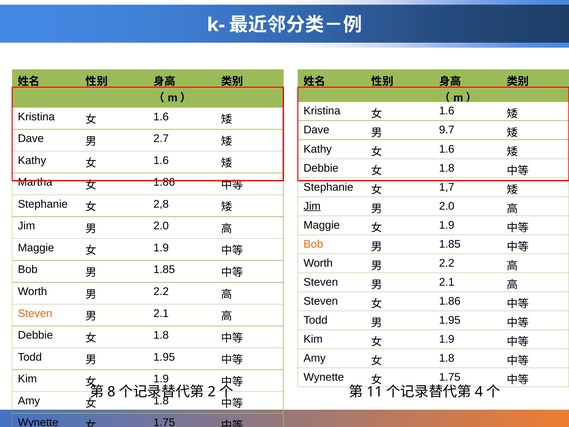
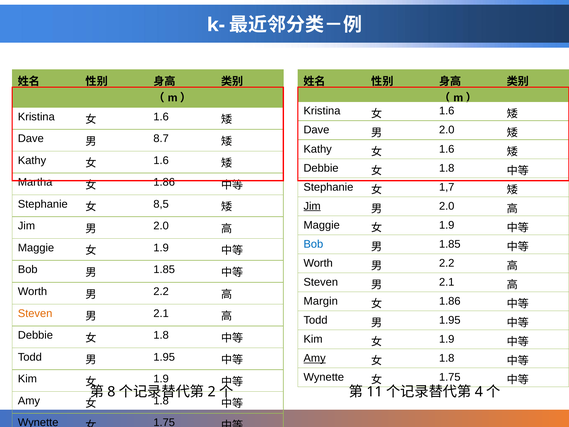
9.7: 9.7 -> 2.0 (447, 130)
2.7: 2.7 -> 8.7 (161, 138)
2,8: 2,8 -> 8,5 (161, 204)
Bob colour: orange -> blue (313, 244)
Steven: Steven -> Margin (321, 301)
Amy underline: none -> present (315, 358)
